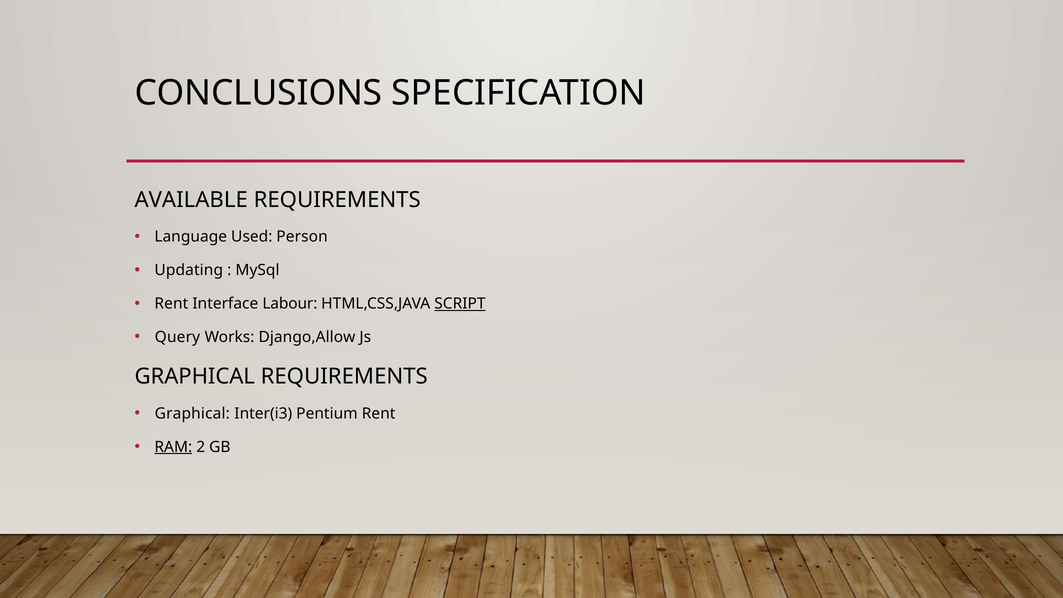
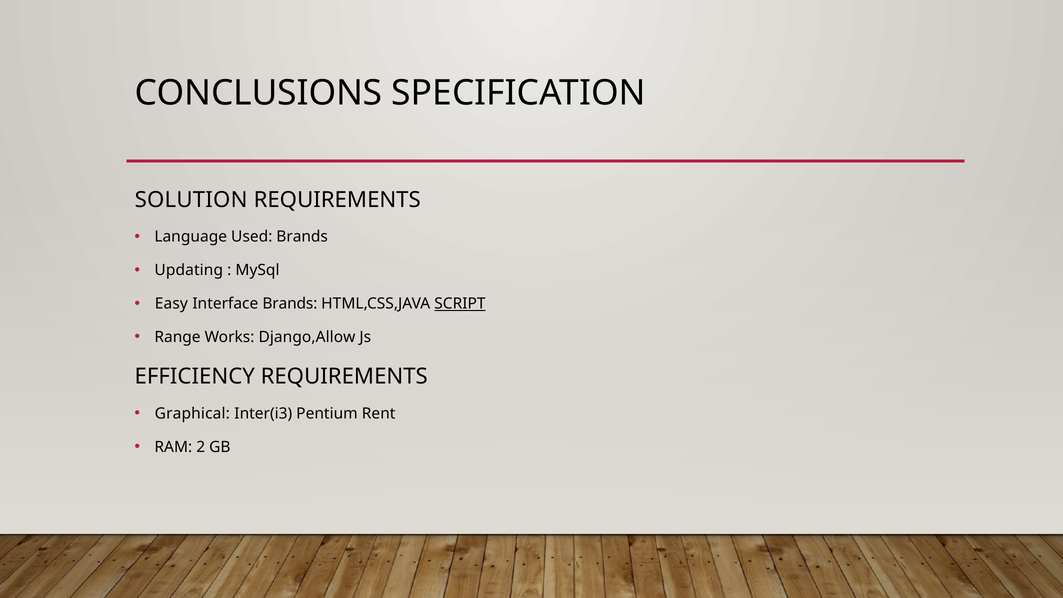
AVAILABLE: AVAILABLE -> SOLUTION (191, 200)
Used Person: Person -> Brands (302, 237)
Rent: Rent -> Easy (171, 304)
Interface Labour: Labour -> Brands (290, 304)
Query: Query -> Range (178, 337)
GRAPHICAL: GRAPHICAL -> EFFICIENCY (195, 377)
RAM underline: present -> none (173, 447)
